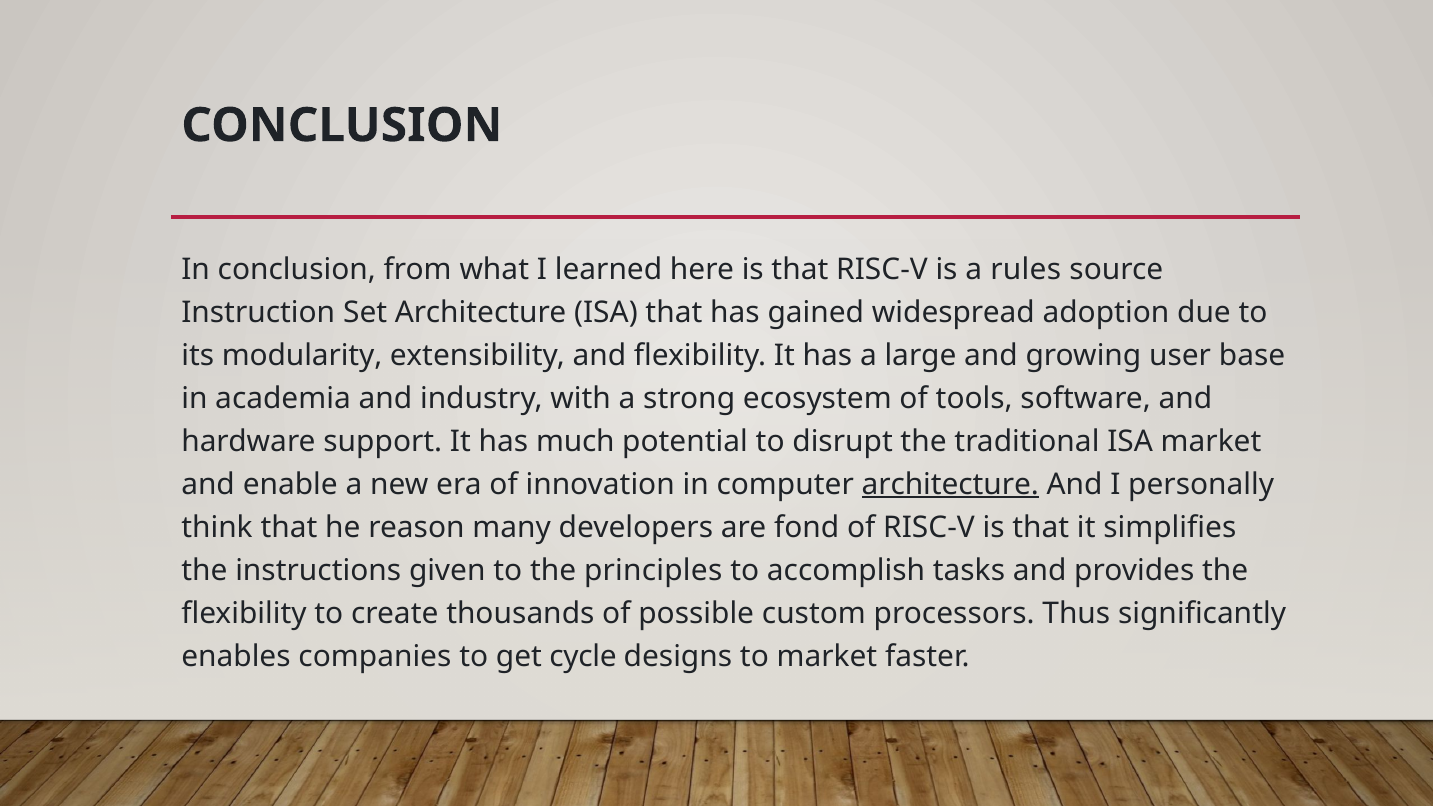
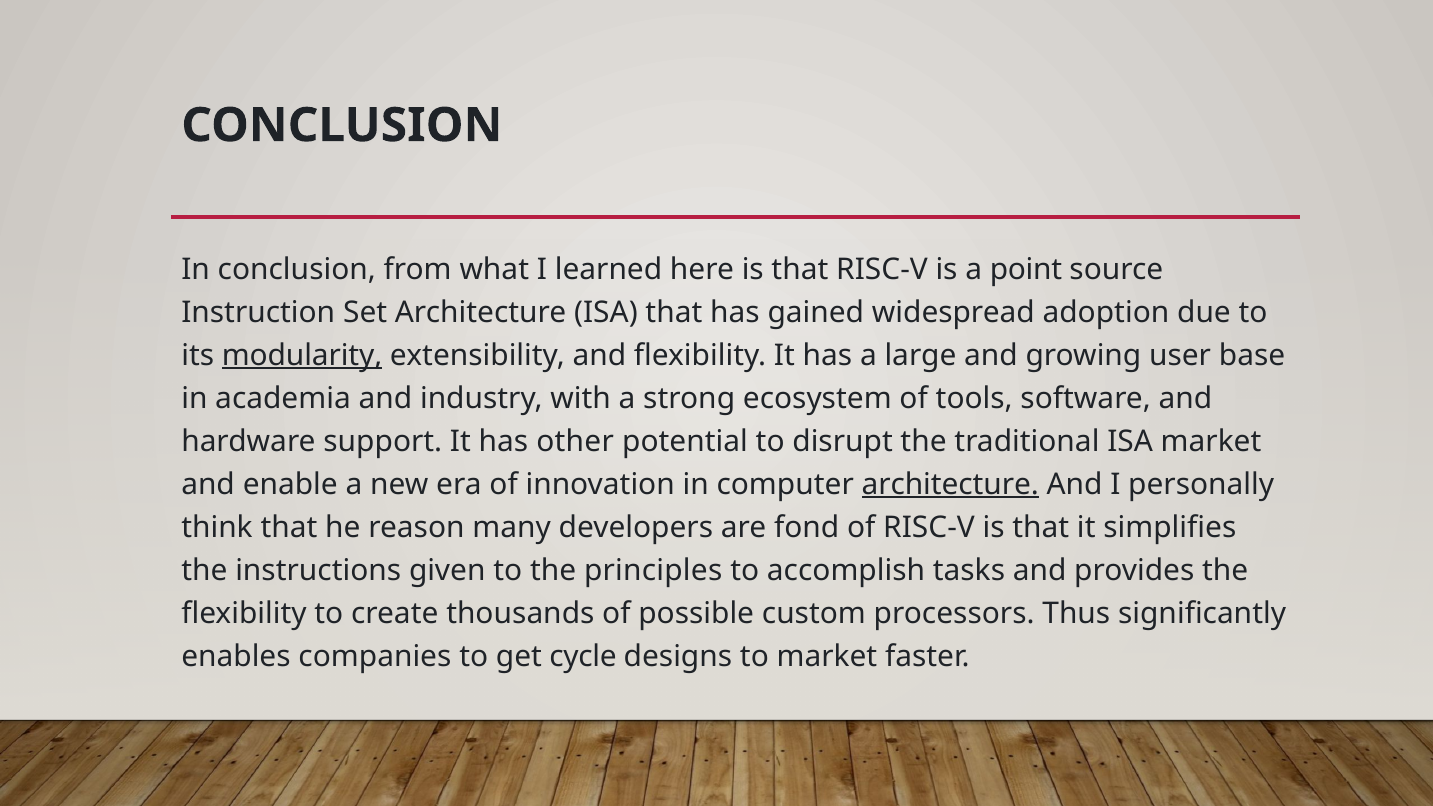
rules: rules -> point (1026, 269)
modularity underline: none -> present (302, 355)
much: much -> other (575, 441)
